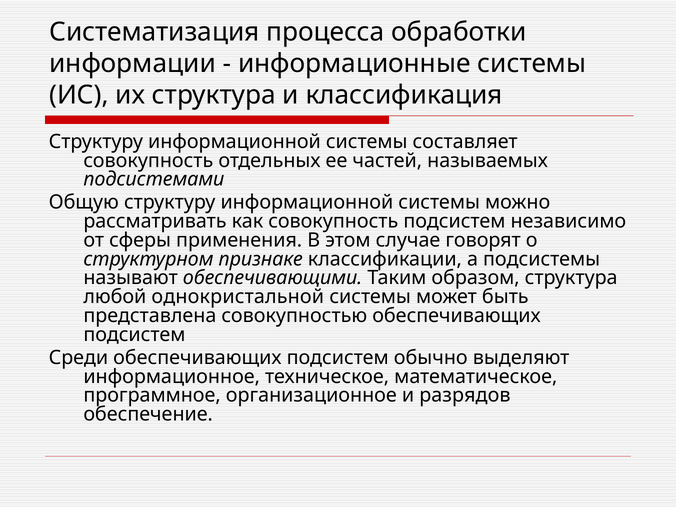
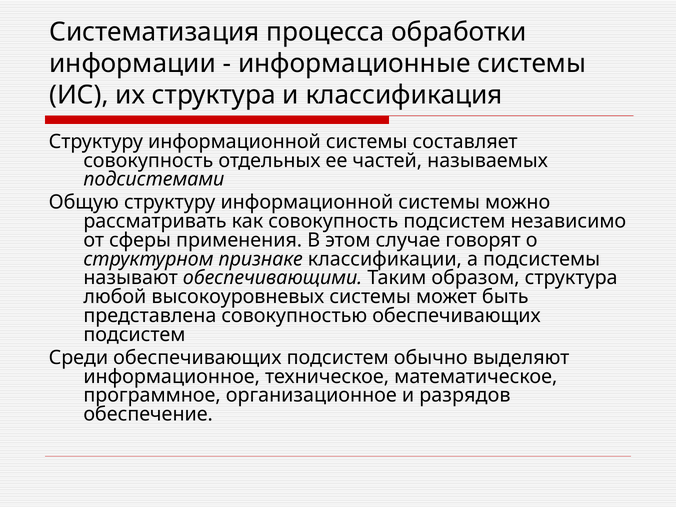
однокристальной: однокристальной -> высокоуровневых (238, 297)
